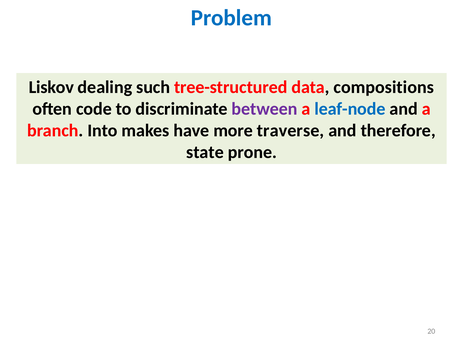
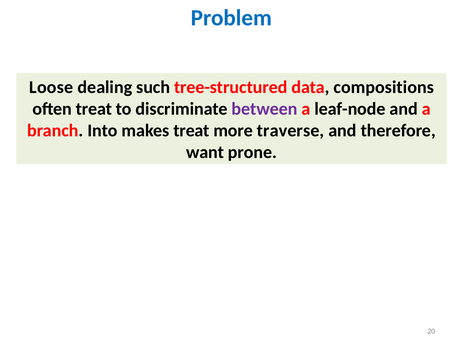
Liskov: Liskov -> Loose (51, 87)
often code: code -> treat (94, 109)
leaf-node colour: blue -> black (350, 109)
makes have: have -> treat (191, 131)
state: state -> want (205, 152)
